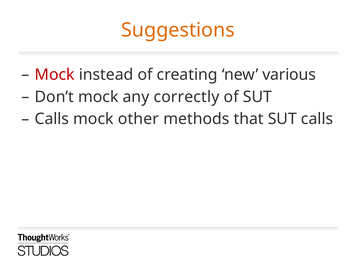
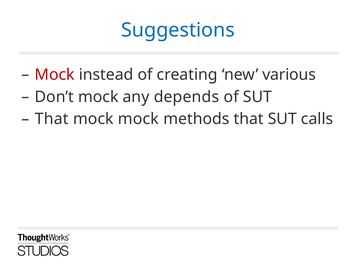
Suggestions colour: orange -> blue (178, 30)
correctly: correctly -> depends (186, 97)
Calls: Calls -> That (52, 119)
mock other: other -> mock (138, 119)
